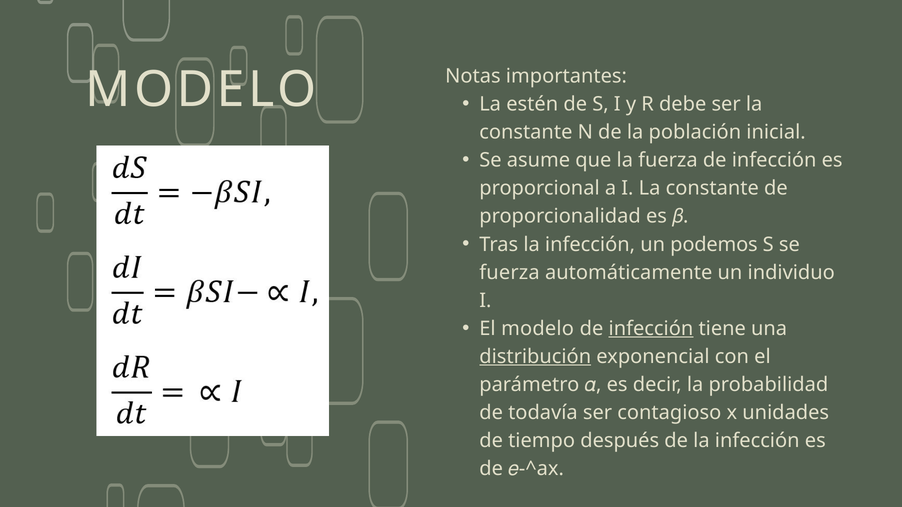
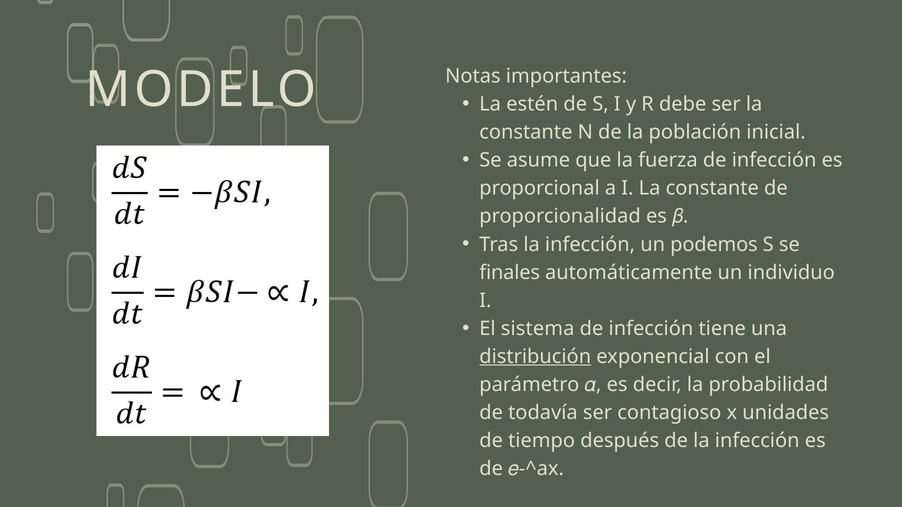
fuerza: fuerza -> finales (510, 273)
El modelo: modelo -> sistema (538, 329)
infección underline: present -> none (651, 329)
